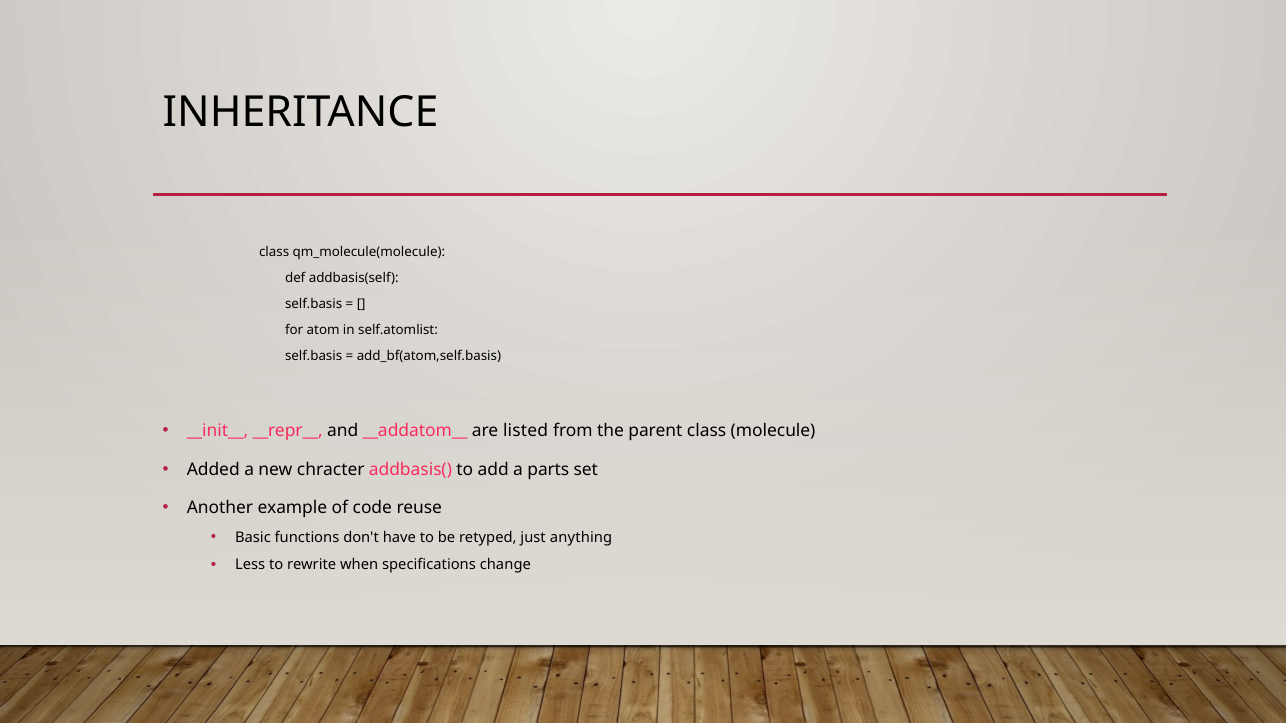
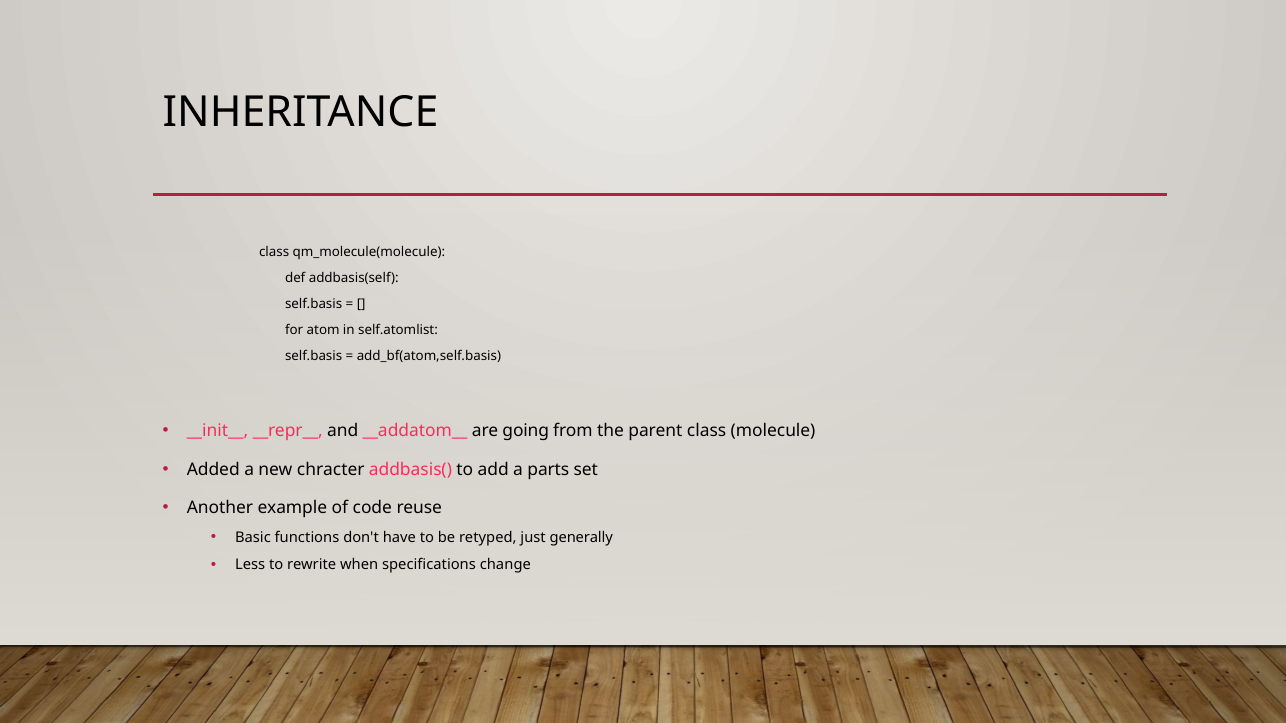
listed: listed -> going (526, 431)
anything: anything -> generally (581, 537)
